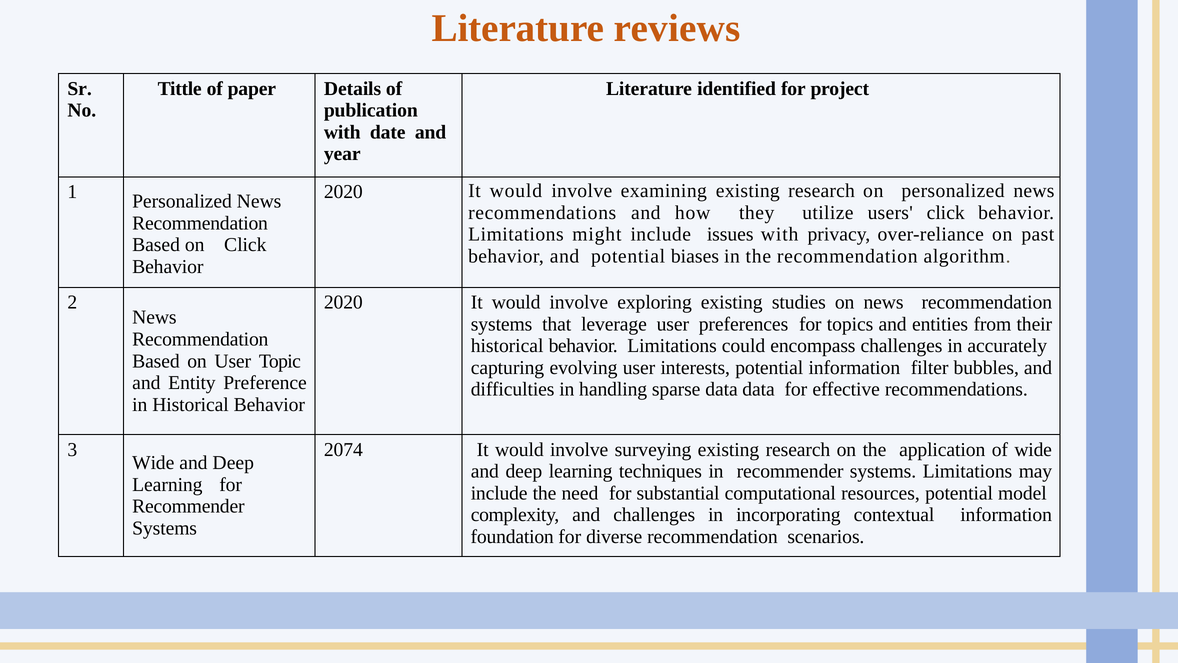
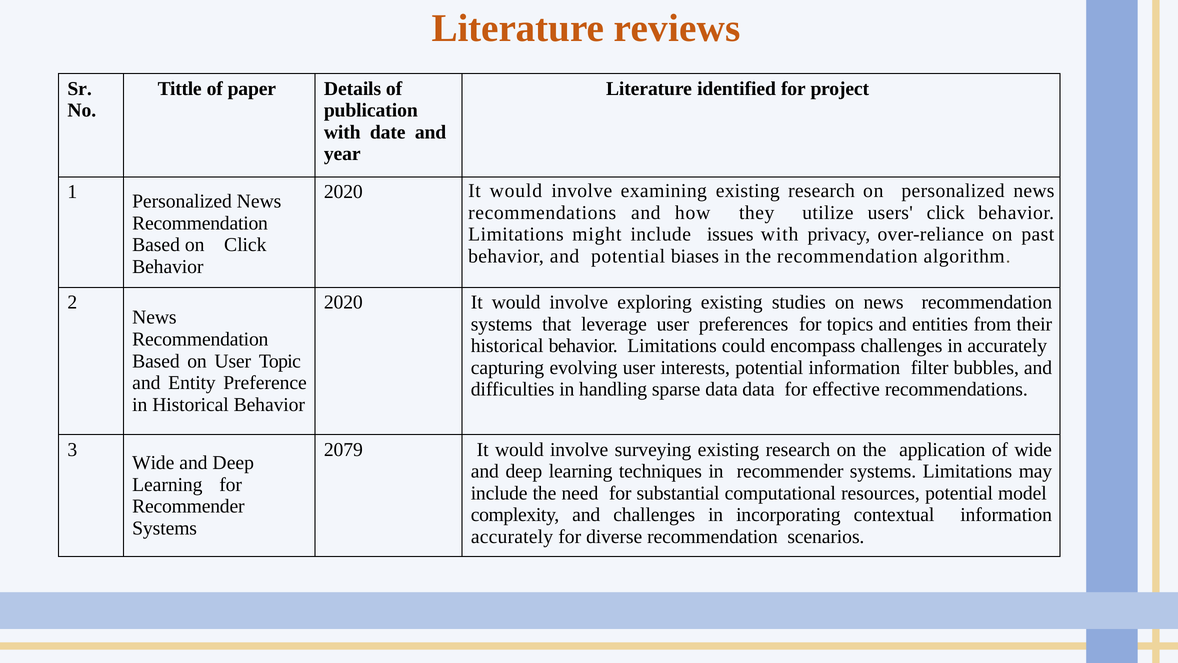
2074: 2074 -> 2079 (343, 449)
foundation: foundation -> accurately (512, 537)
